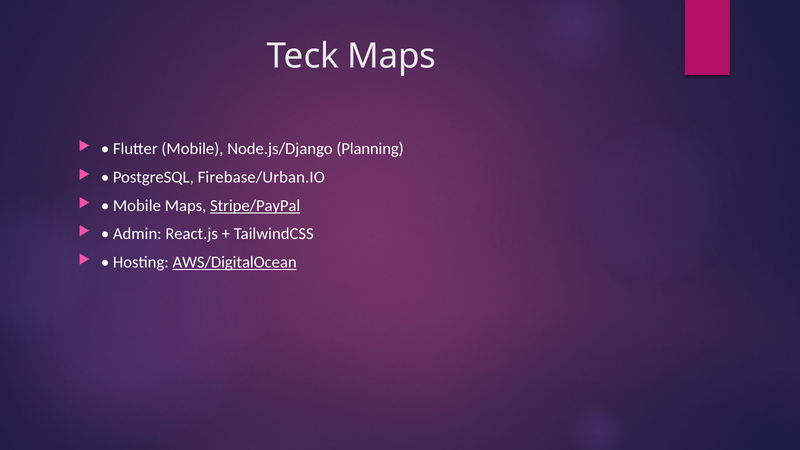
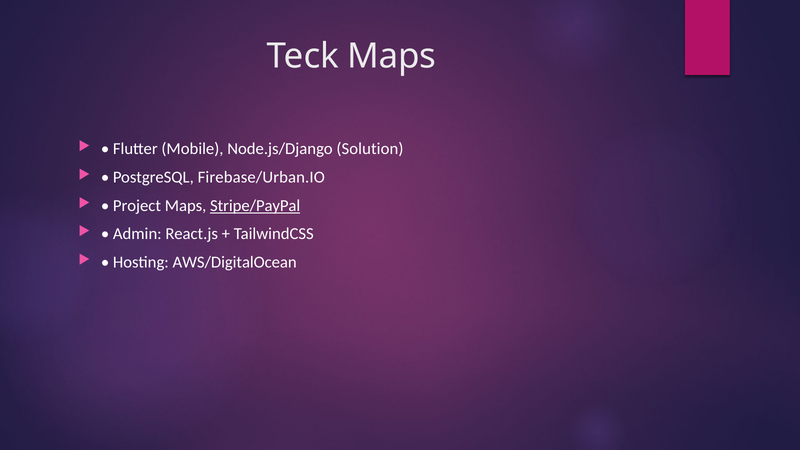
Planning: Planning -> Solution (370, 149)
Mobile: Mobile -> Project (137, 206)
AWS/DigitalOcean underline: present -> none (235, 262)
